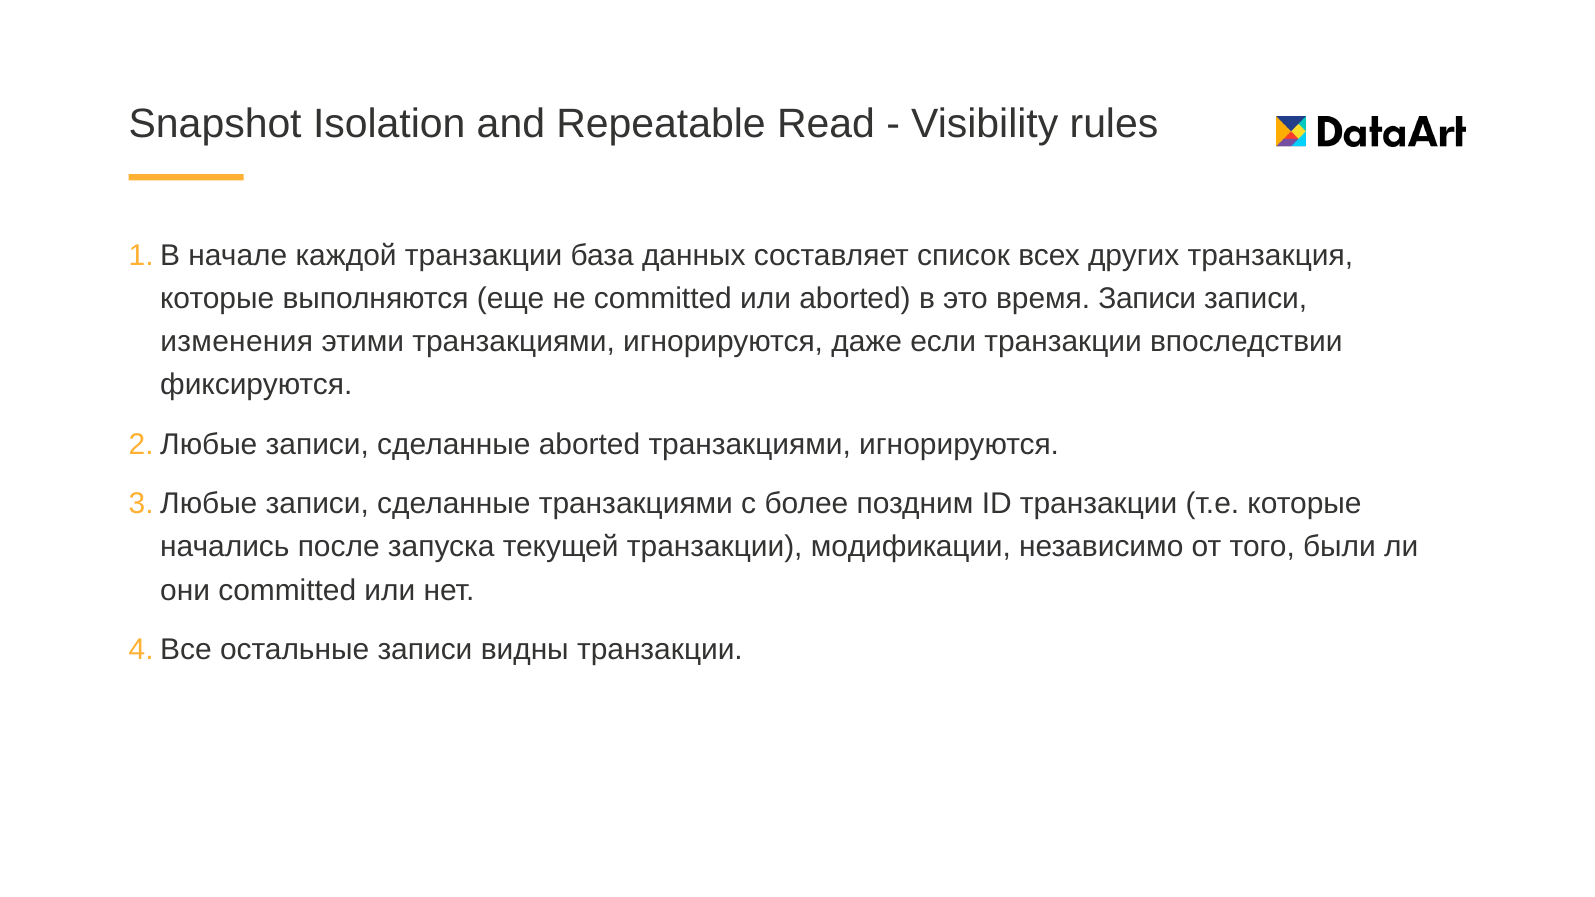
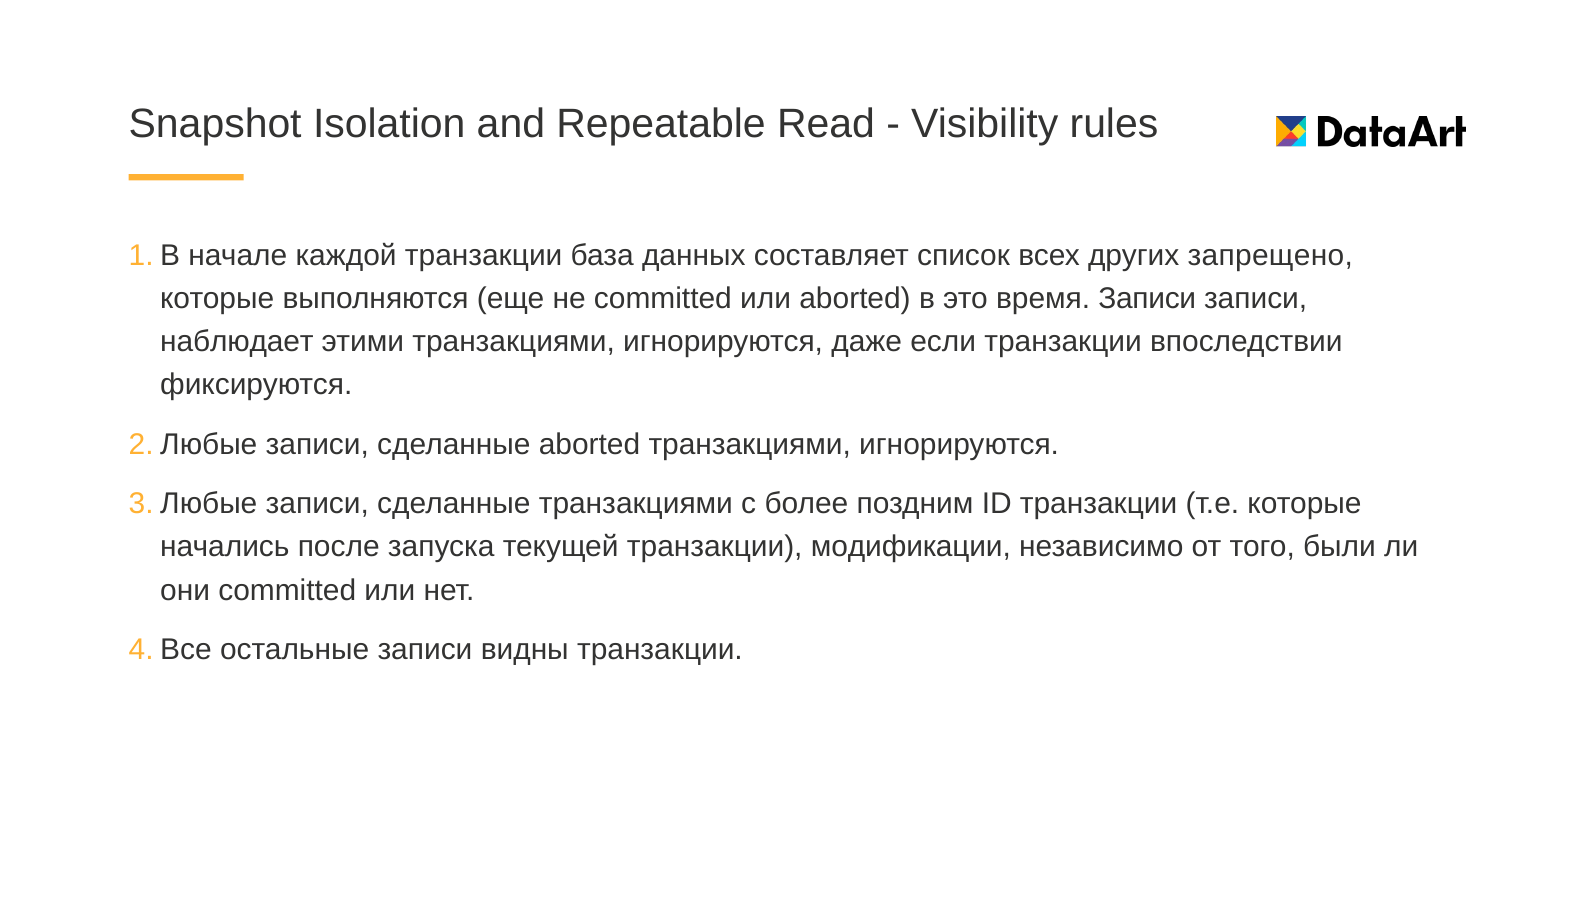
транзакция: транзакция -> запрещено (1270, 256)
изменения: изменения -> наблюдает (237, 342)
